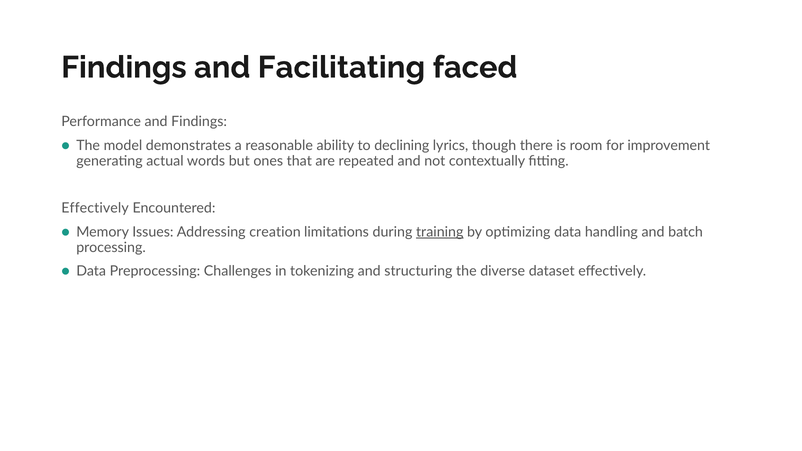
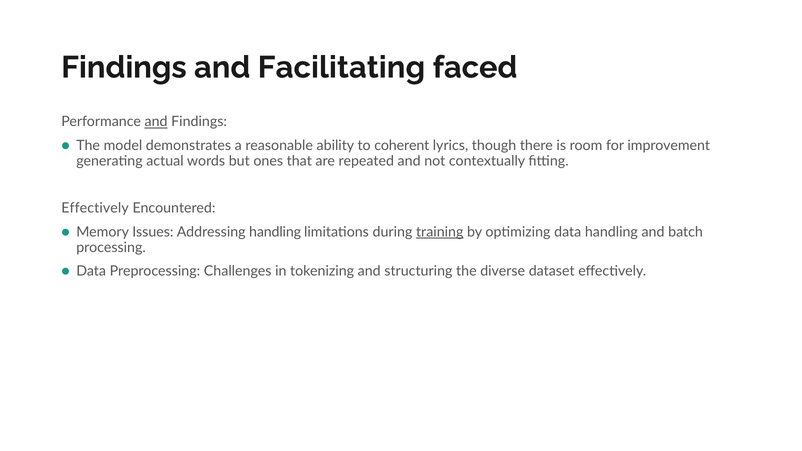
and underline: none -> present (156, 122)
declining: declining -> coherent (402, 146)
Addressing creation: creation -> handling (275, 232)
